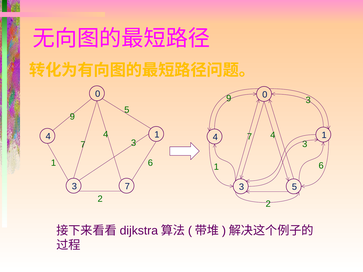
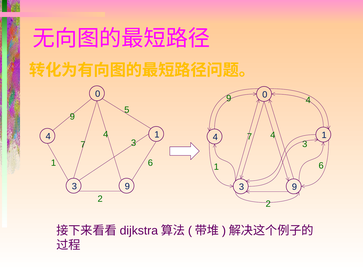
9 3: 3 -> 4 (308, 100)
7: 7 -> 9 (127, 186)
5: 5 -> 9 (294, 187)
